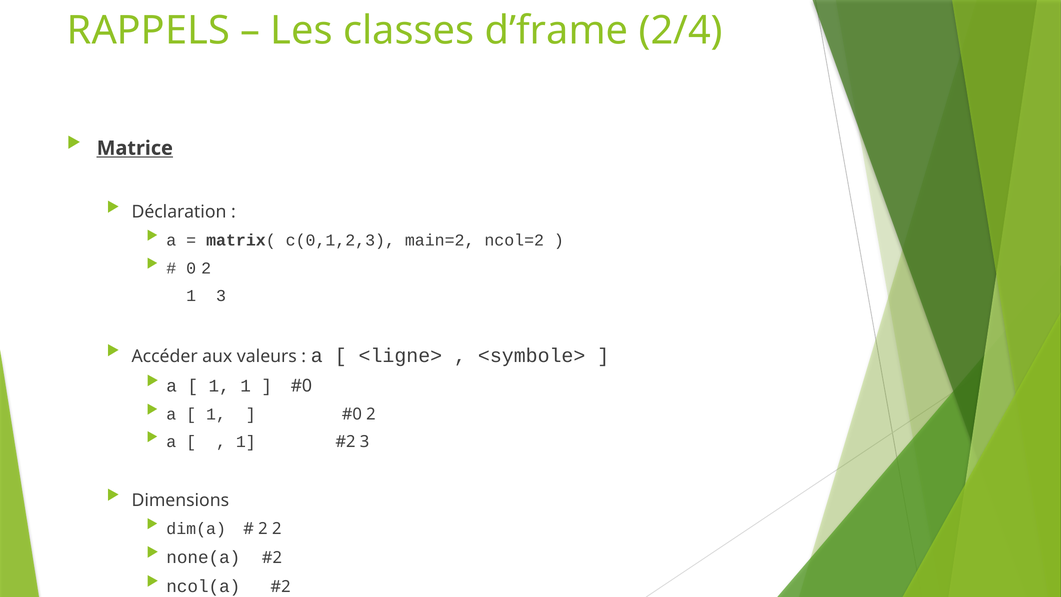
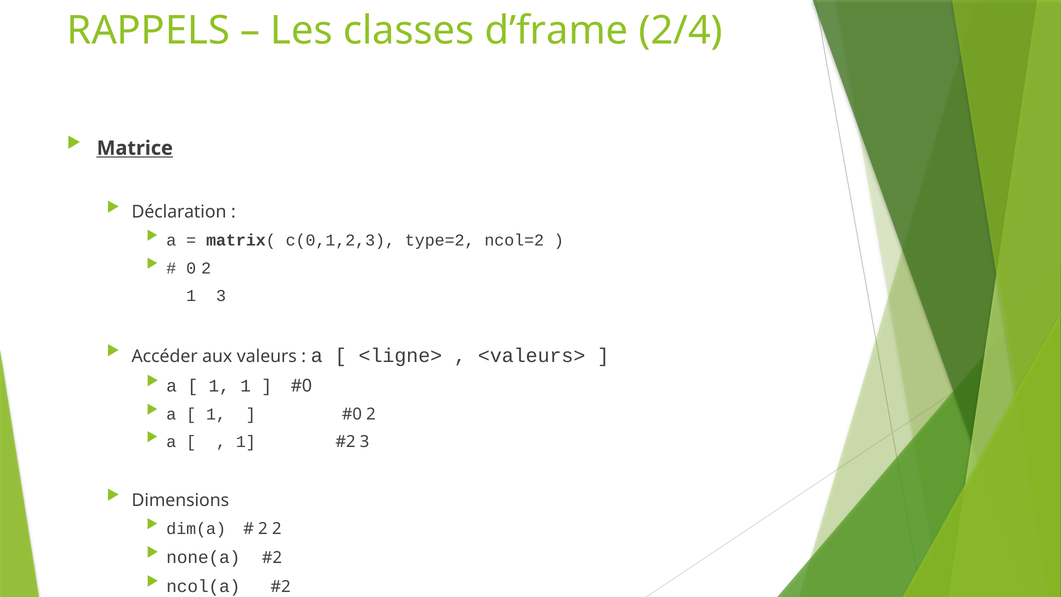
main=2: main=2 -> type=2 (440, 240)
<symbole>: <symbole> -> <valeurs> (532, 356)
